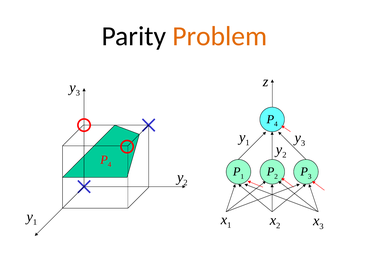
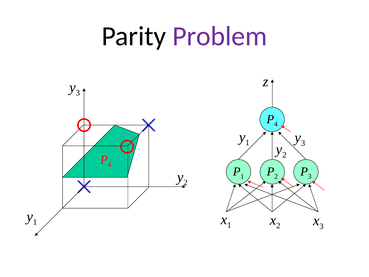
Problem colour: orange -> purple (220, 36)
